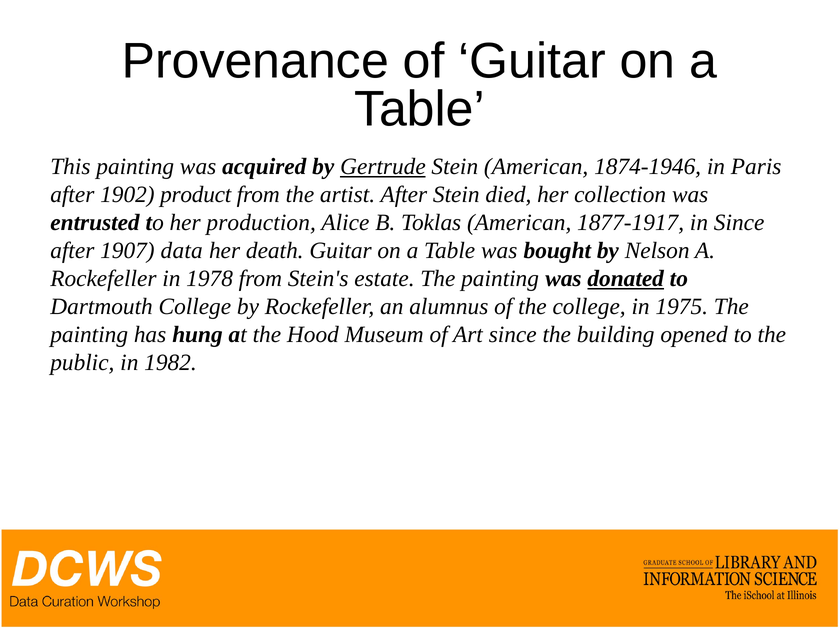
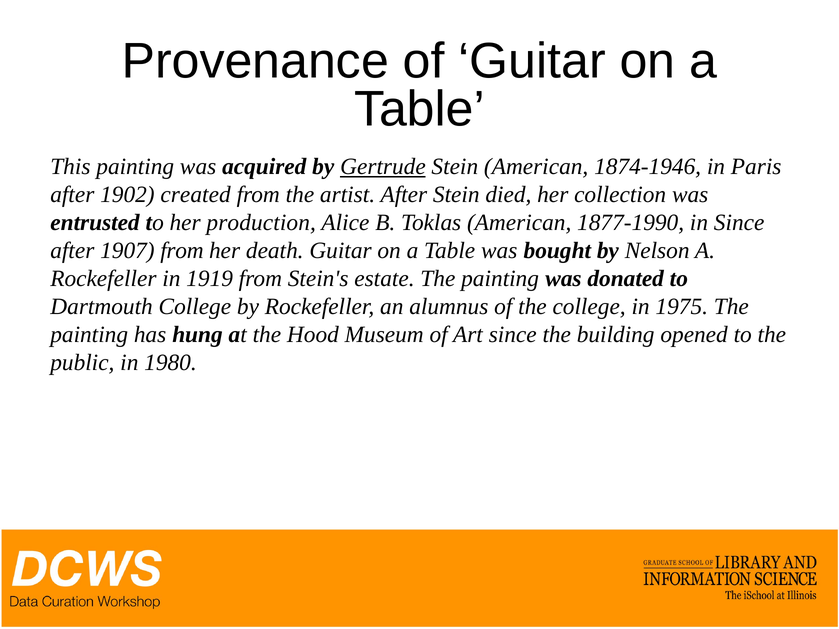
product: product -> created (196, 195)
1877-1917: 1877-1917 -> 1877-1990 (631, 223)
1907 data: data -> from (182, 251)
1978: 1978 -> 1919 (210, 279)
donated underline: present -> none (626, 279)
1982: 1982 -> 1980 (170, 363)
